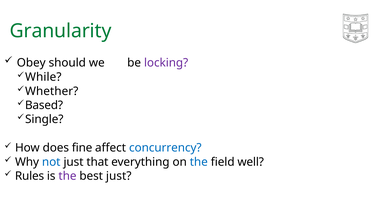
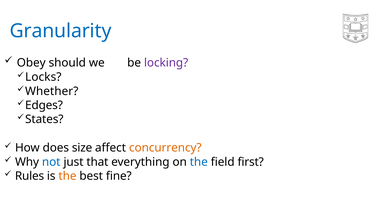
Granularity colour: green -> blue (61, 31)
While: While -> Locks (43, 77)
Based: Based -> Edges (44, 105)
Single: Single -> States (44, 119)
fine: fine -> size (82, 148)
concurrency colour: blue -> orange (165, 148)
well: well -> first (251, 162)
the colour: purple -> orange (67, 176)
best just: just -> fine (119, 176)
